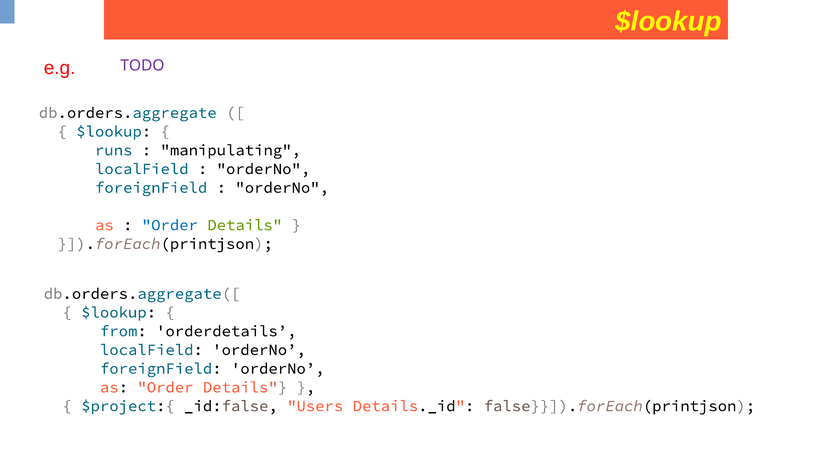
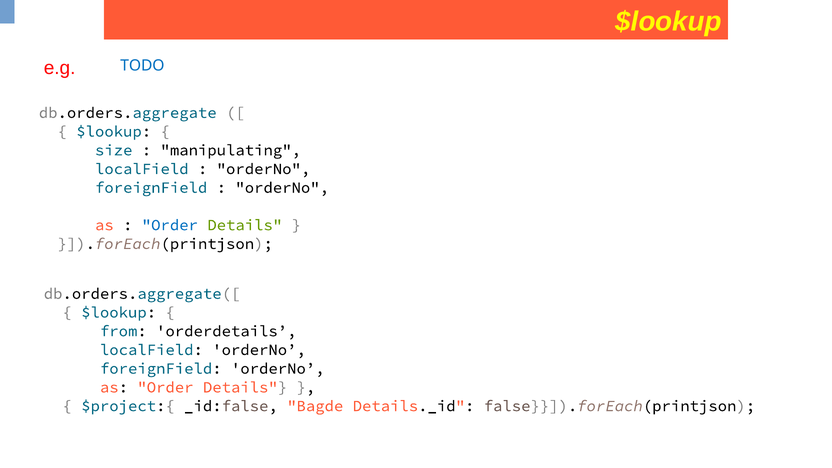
TODO colour: purple -> blue (142, 66)
runs: runs -> size (114, 150)
Users: Users -> Bagde (315, 406)
